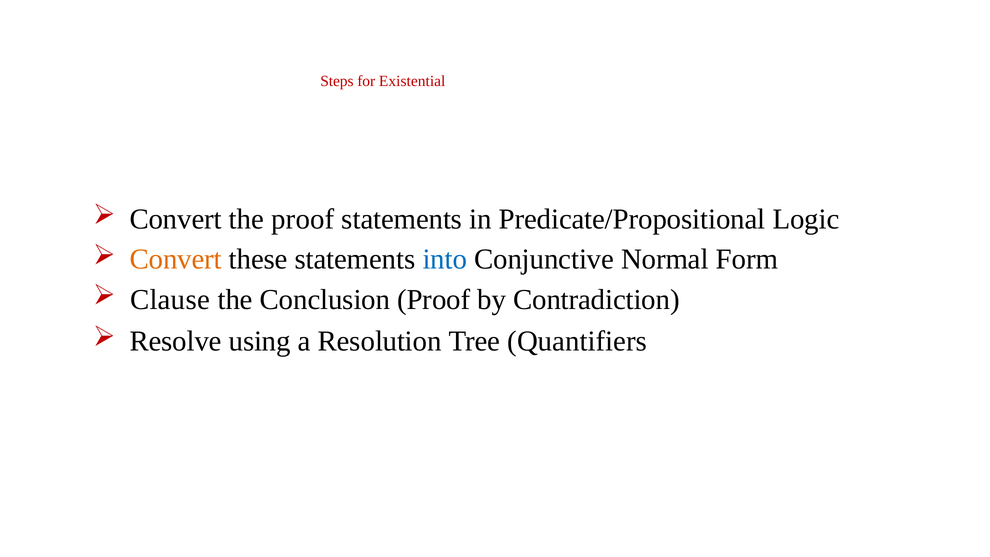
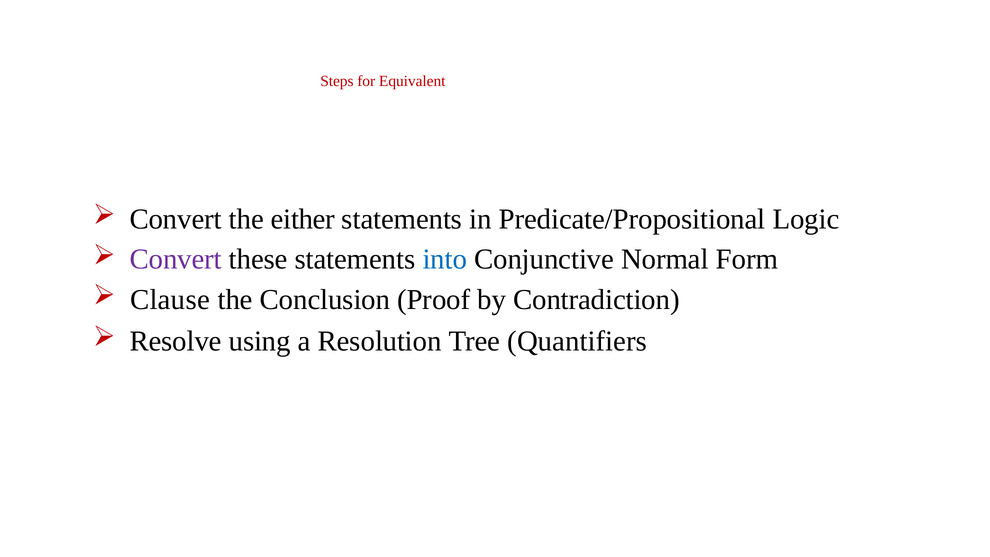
Existential: Existential -> Equivalent (412, 81)
the proof: proof -> either (303, 219)
Convert colour: orange -> purple (176, 259)
